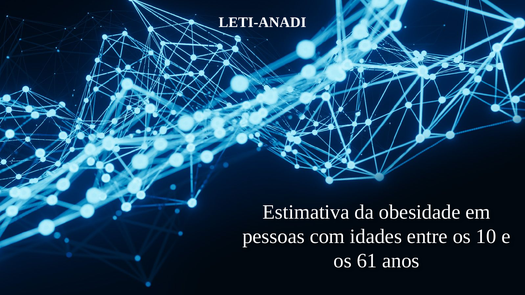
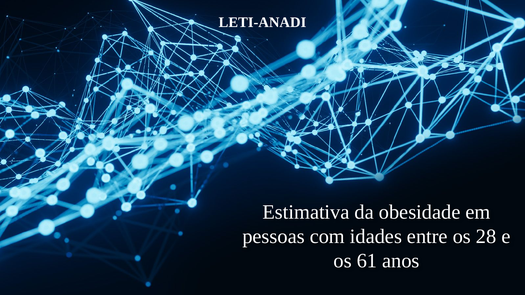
10: 10 -> 28 (486, 237)
